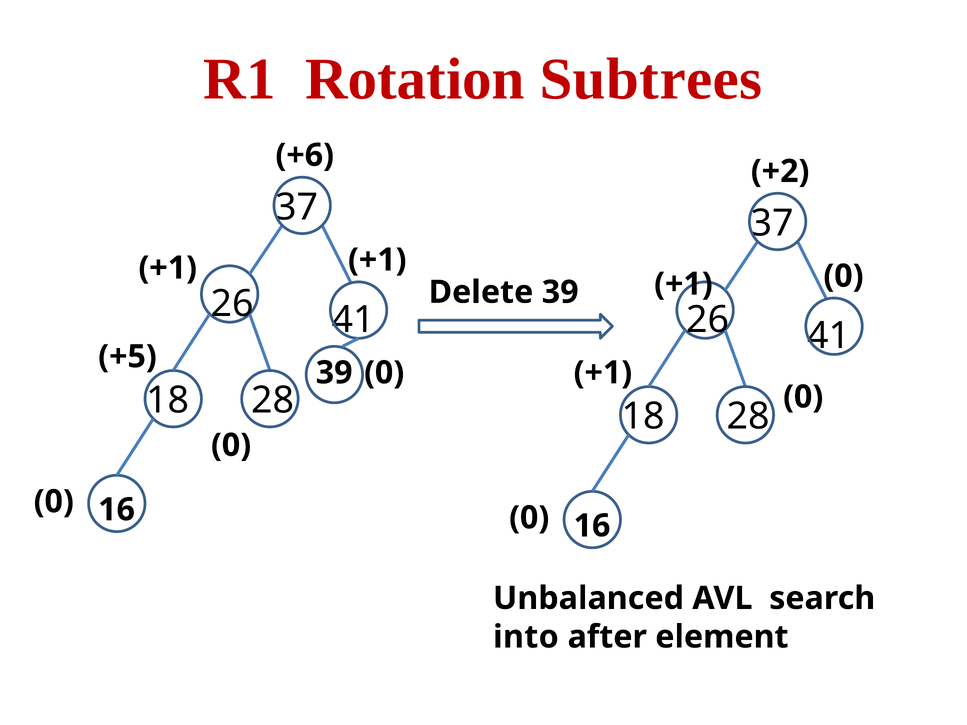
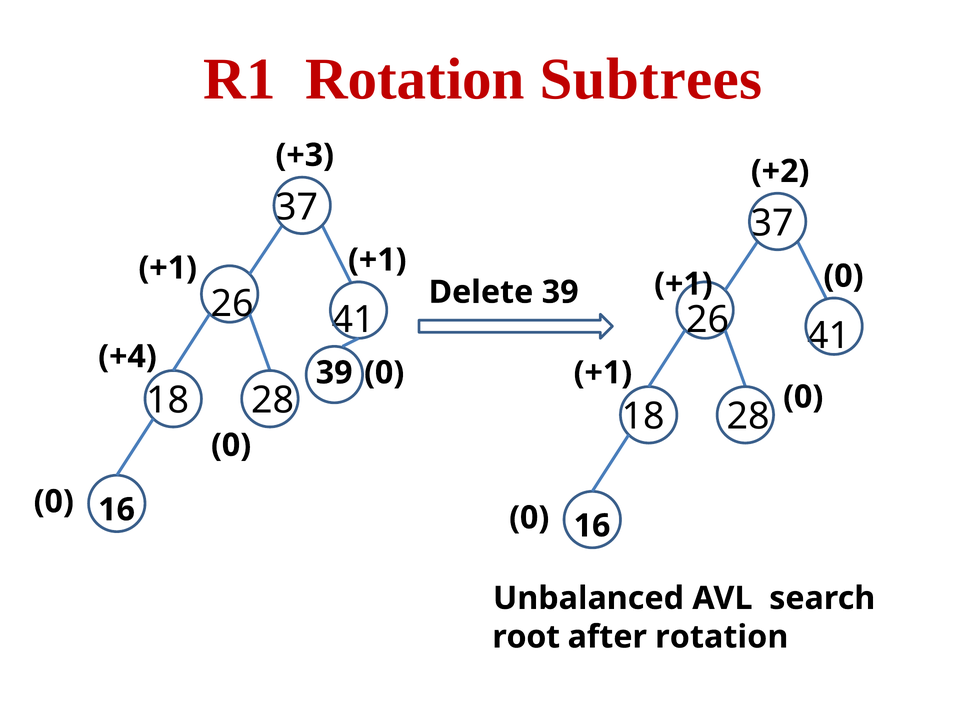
+6: +6 -> +3 (305, 155)
+5: +5 -> +4 (127, 357)
into: into -> root (526, 637)
after element: element -> rotation (722, 637)
